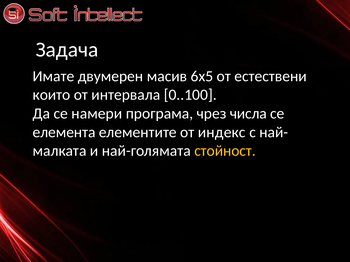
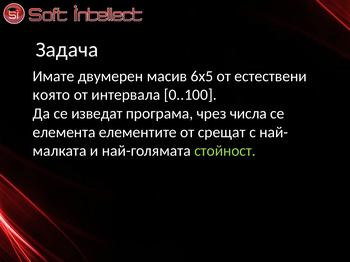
които: които -> която (51, 95)
намери: намери -> изведат (97, 114)
индекс: индекс -> срещат (222, 132)
стойност colour: yellow -> light green (225, 151)
